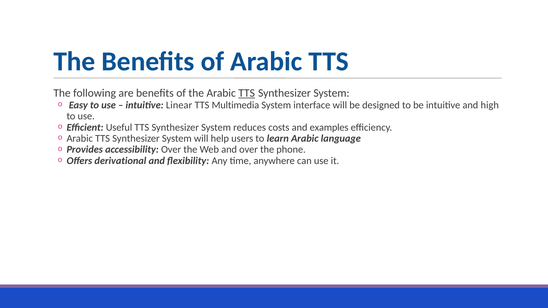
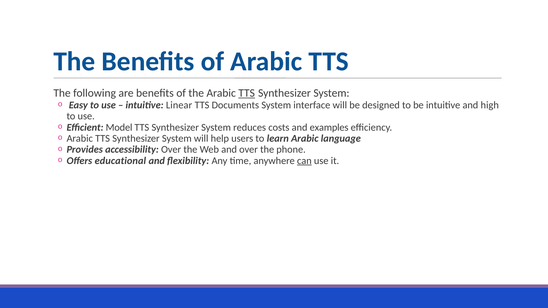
Multimedia: Multimedia -> Documents (235, 105)
Useful: Useful -> Model (119, 127)
derivational: derivational -> educational (120, 161)
can underline: none -> present (304, 161)
